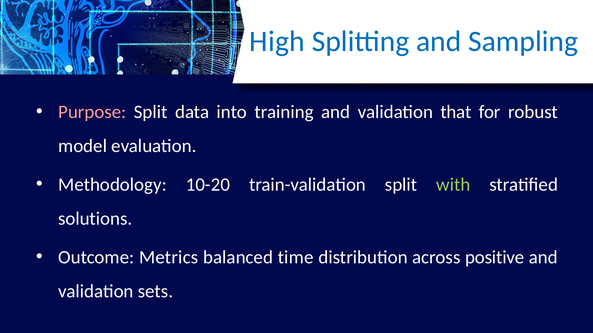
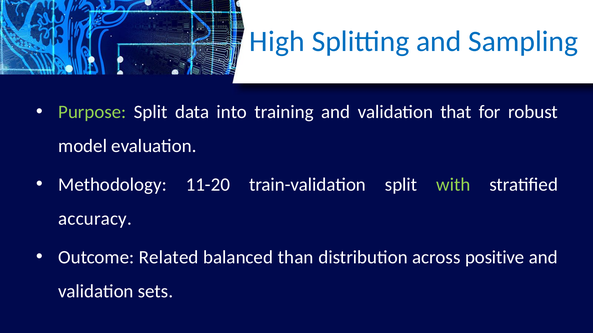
Purpose colour: pink -> light green (92, 112)
10-20: 10-20 -> 11-20 (208, 185)
solutions: solutions -> accuracy (95, 219)
Metrics: Metrics -> Related (169, 258)
time: time -> than (296, 258)
